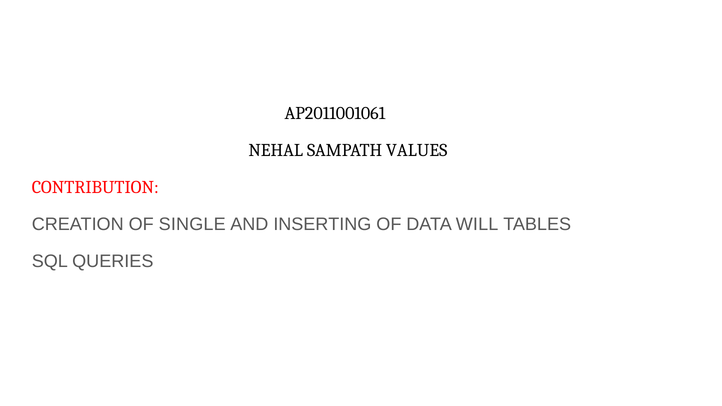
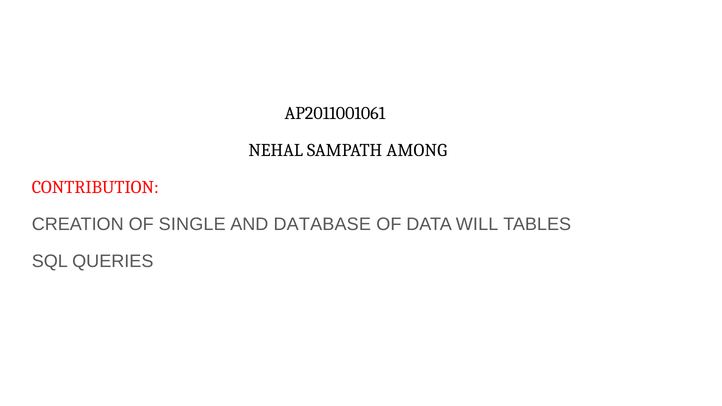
VALUES: VALUES -> AMONG (417, 150)
INSERTING: INSERTING -> DATABASE (322, 224)
